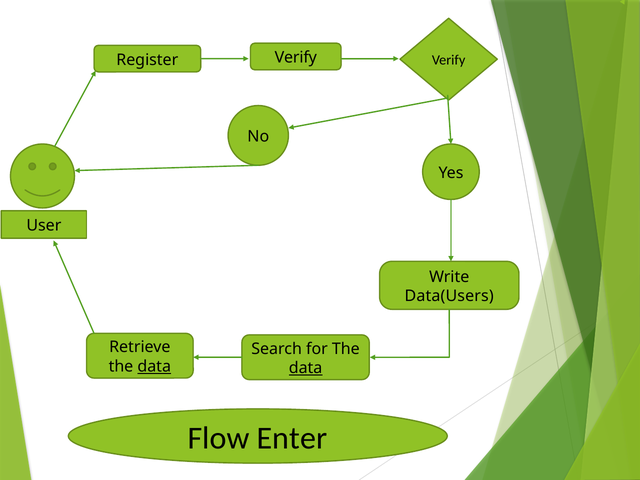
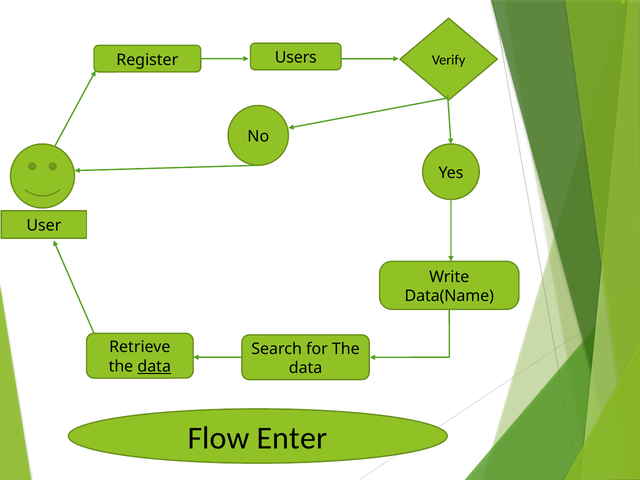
Register Verify: Verify -> Users (296, 58)
Data(Users: Data(Users -> Data(Name (449, 296)
data underline: present -> none (306, 368)
